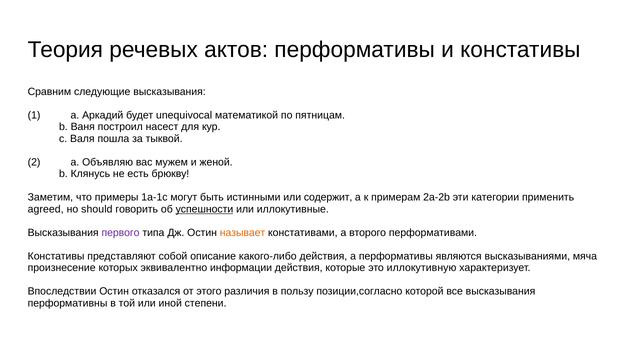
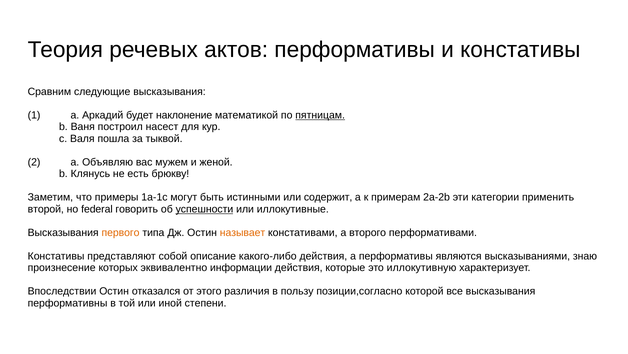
unequivocal: unequivocal -> наклонение (184, 115)
пятницам underline: none -> present (320, 115)
agreed: agreed -> второй (46, 209)
should: should -> federal (97, 209)
первого colour: purple -> orange (121, 232)
мяча: мяча -> знаю (585, 256)
